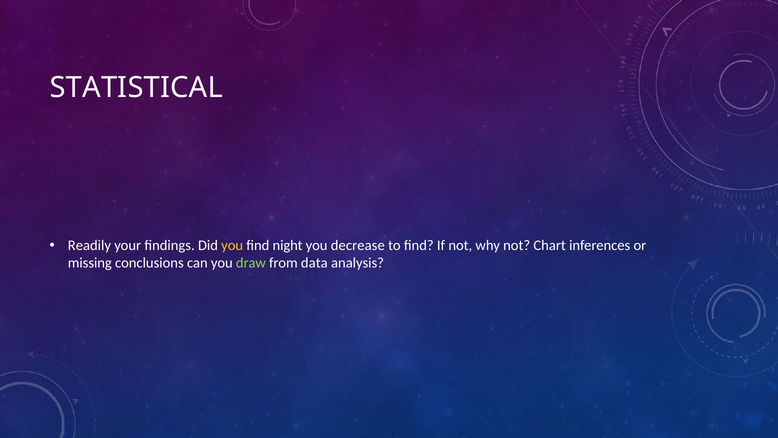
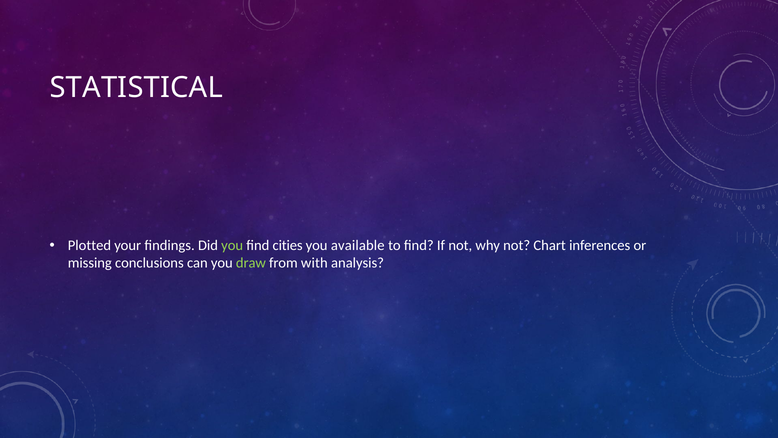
Readily: Readily -> Plotted (89, 245)
you colour: yellow -> light green (232, 245)
night: night -> cities (288, 245)
decrease: decrease -> available (358, 245)
data: data -> with (314, 263)
